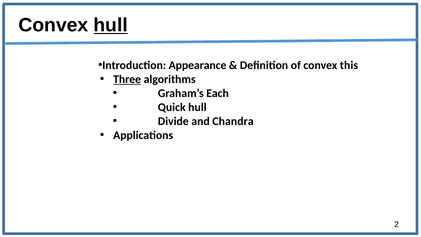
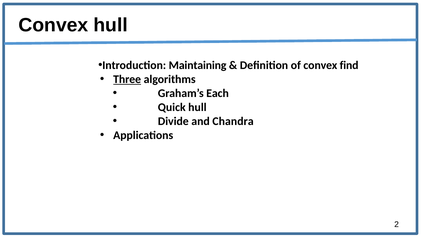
hull underline: present -> none (111, 25)
Appearance: Appearance -> Maintaining (198, 65)
this: this -> find (349, 65)
